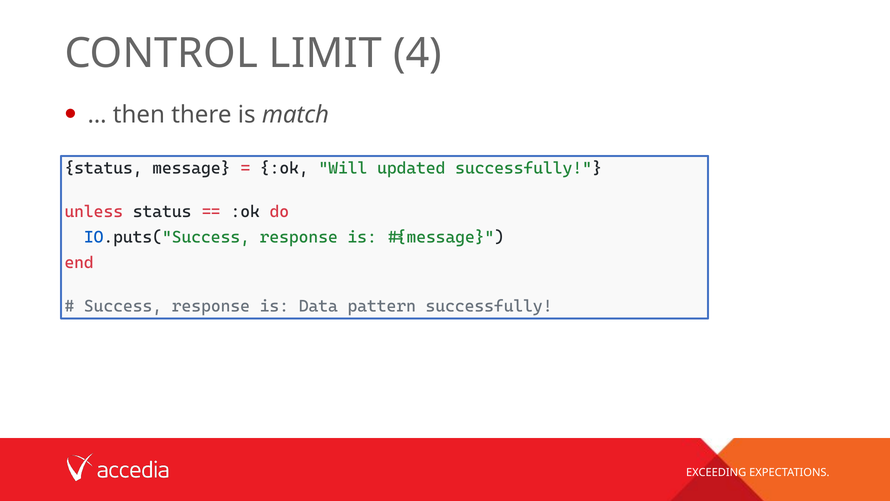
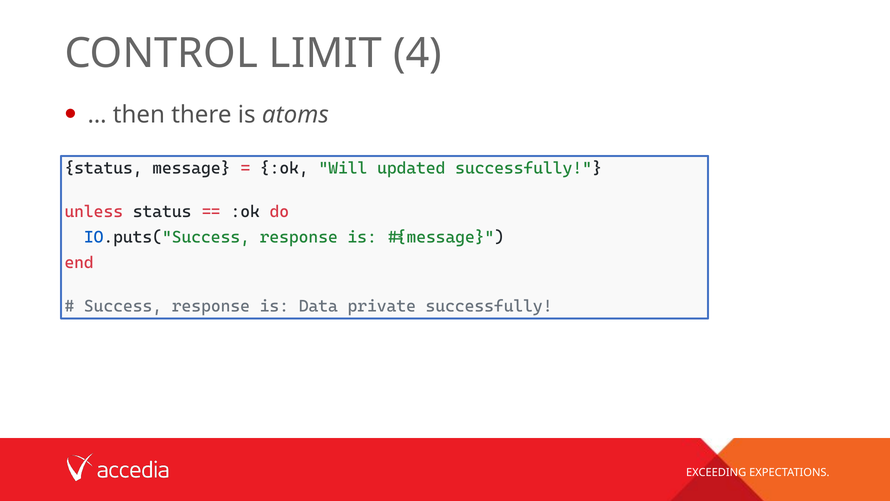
match: match -> atoms (295, 114)
pattern: pattern -> private (382, 306)
